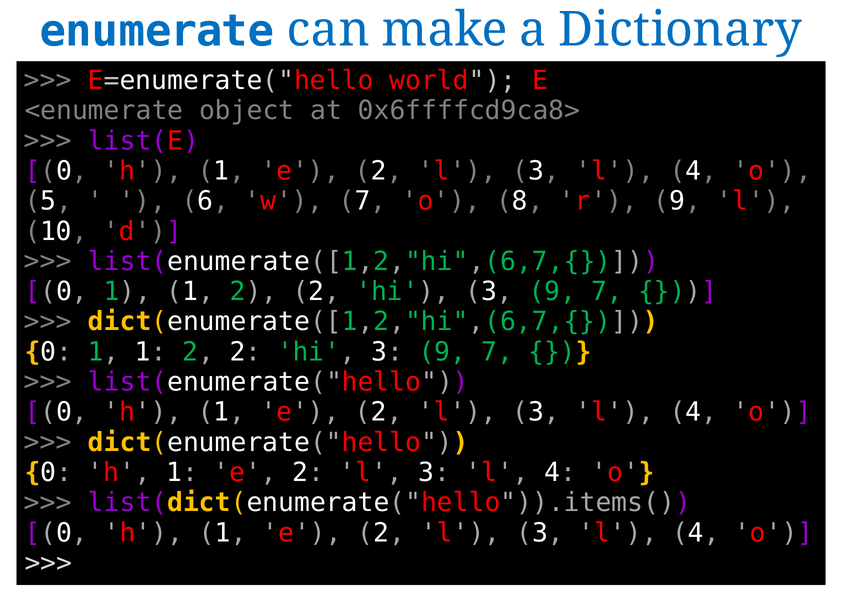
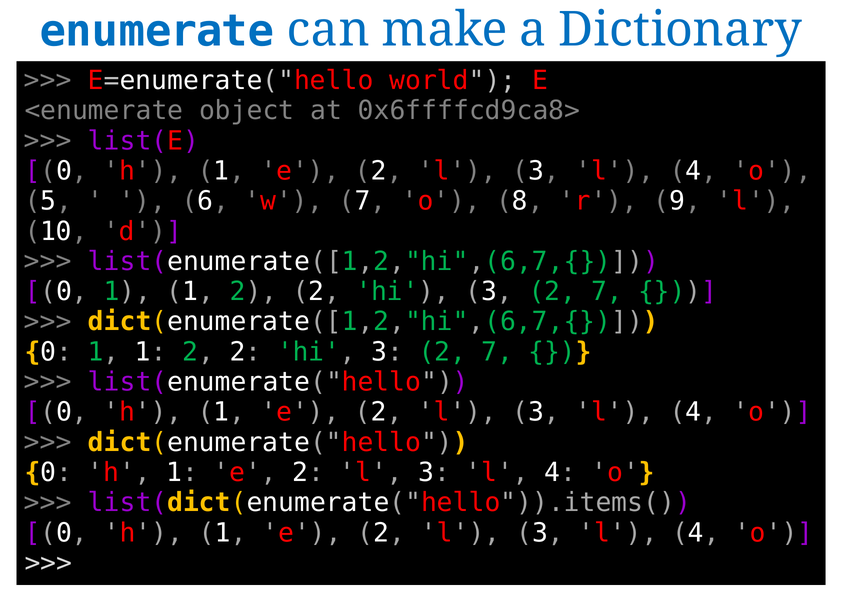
9: 9 -> 2 (552, 291)
9: 9 -> 2 (442, 352)
